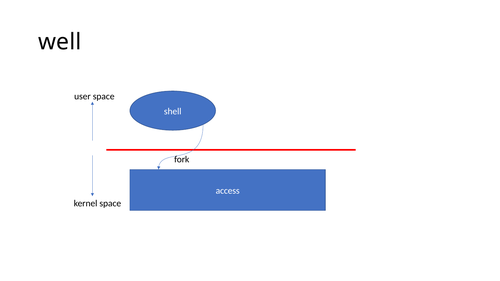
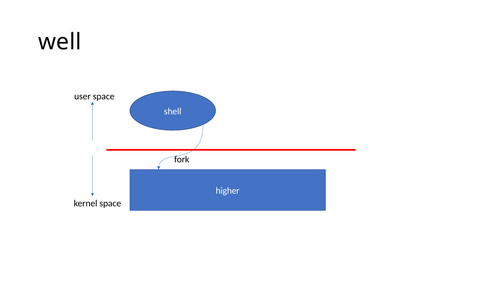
access: access -> higher (228, 191)
